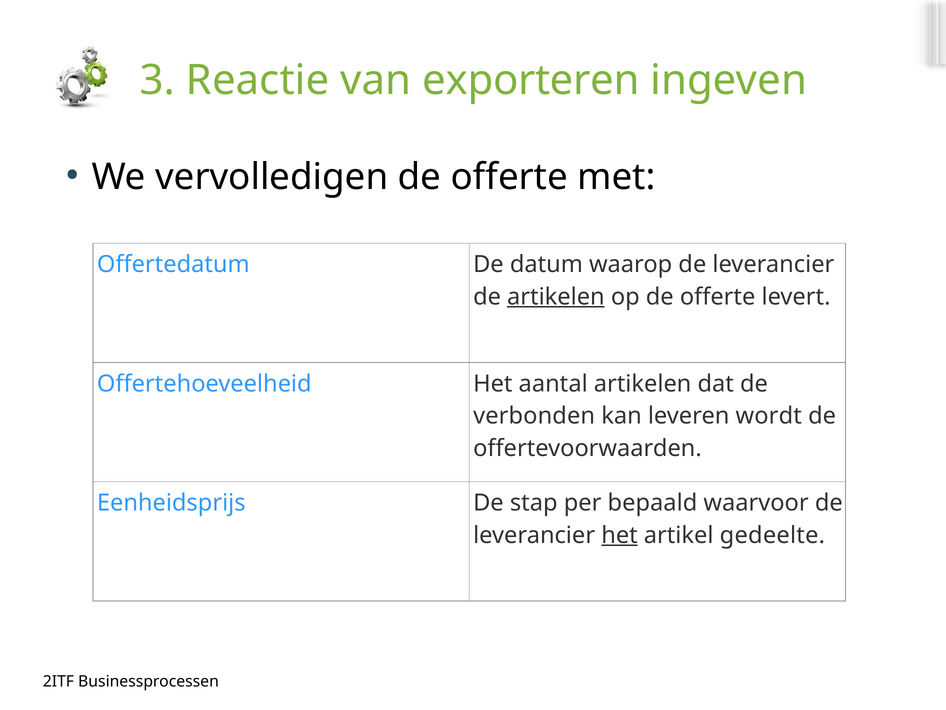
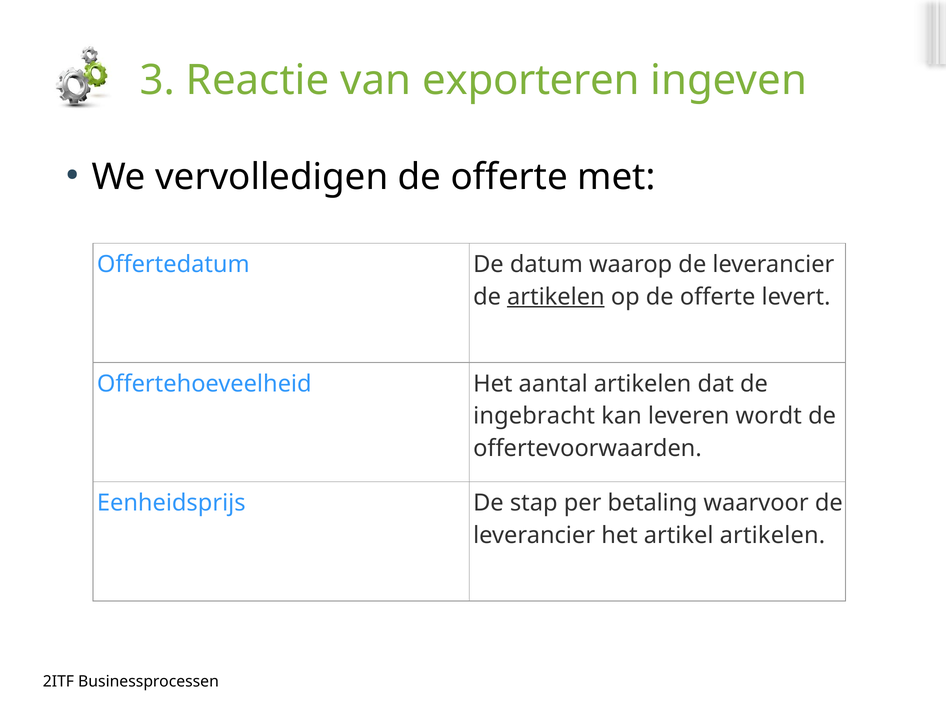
verbonden: verbonden -> ingebracht (534, 416)
bepaald: bepaald -> betaling (653, 503)
het underline: present -> none (620, 535)
artikel gedeelte: gedeelte -> artikelen (772, 535)
